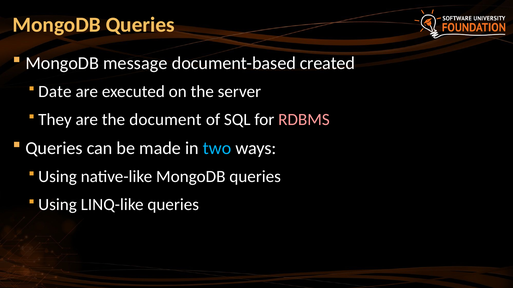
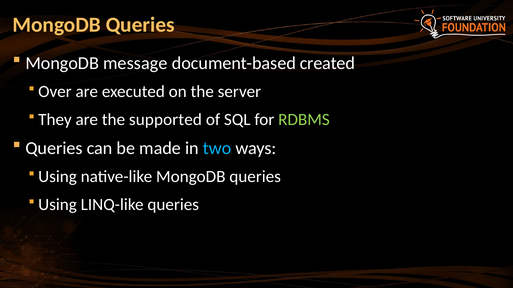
Date: Date -> Over (55, 92)
document: document -> supported (165, 120)
RDBMS colour: pink -> light green (304, 120)
